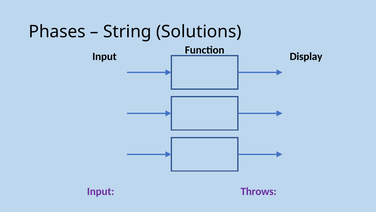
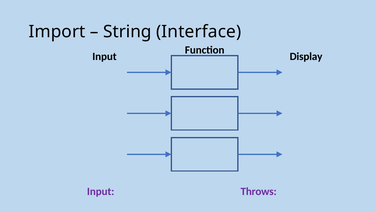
Phases: Phases -> Import (57, 32)
Solutions: Solutions -> Interface (199, 32)
